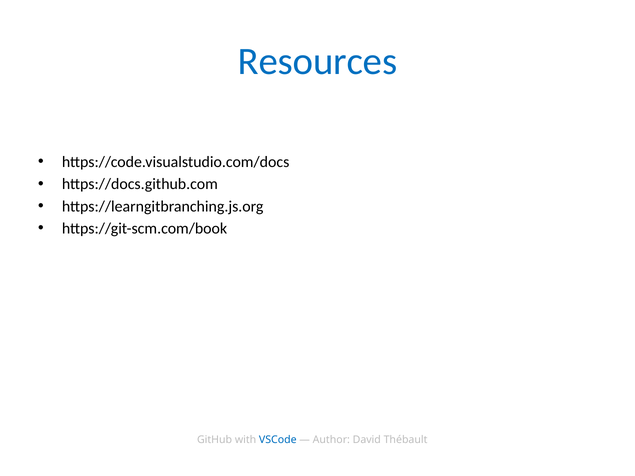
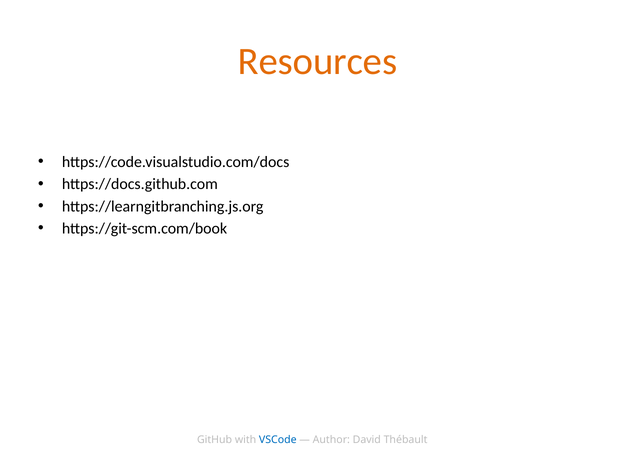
Resources colour: blue -> orange (317, 61)
